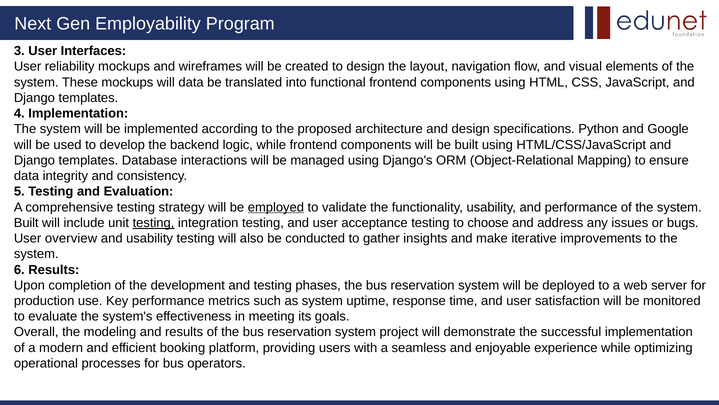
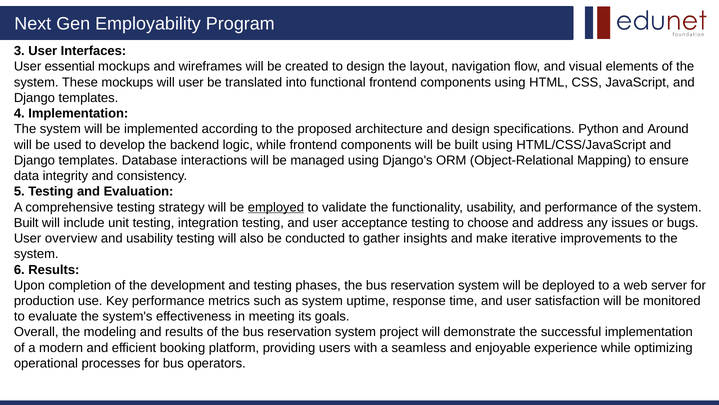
reliability: reliability -> essential (70, 67)
will data: data -> user (191, 82)
Google: Google -> Around (668, 129)
testing underline: present -> none (154, 223)
